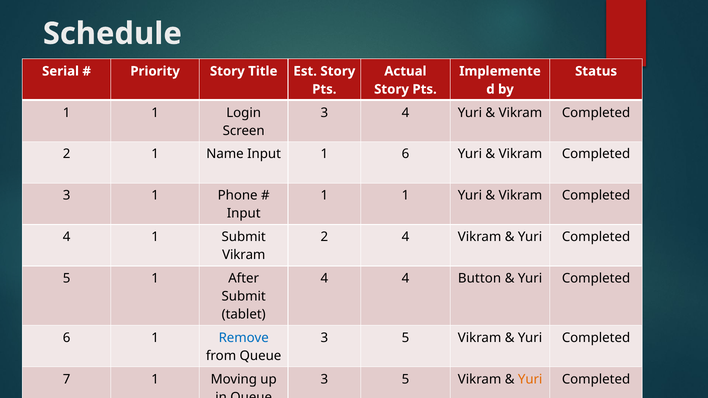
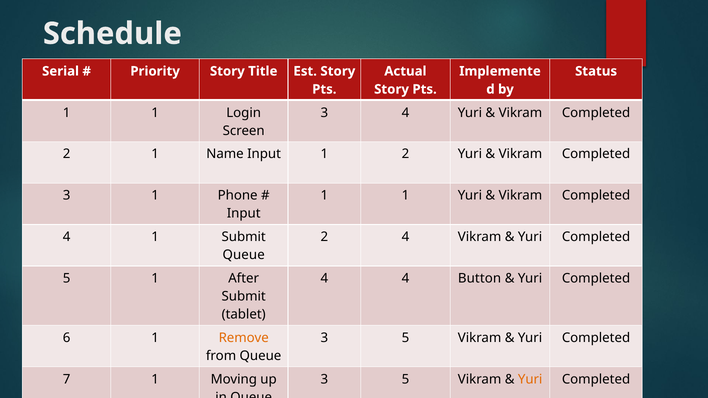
1 6: 6 -> 2 (405, 154)
Vikram: Vikram -> Queue (244, 255)
Remove colour: blue -> orange (244, 338)
